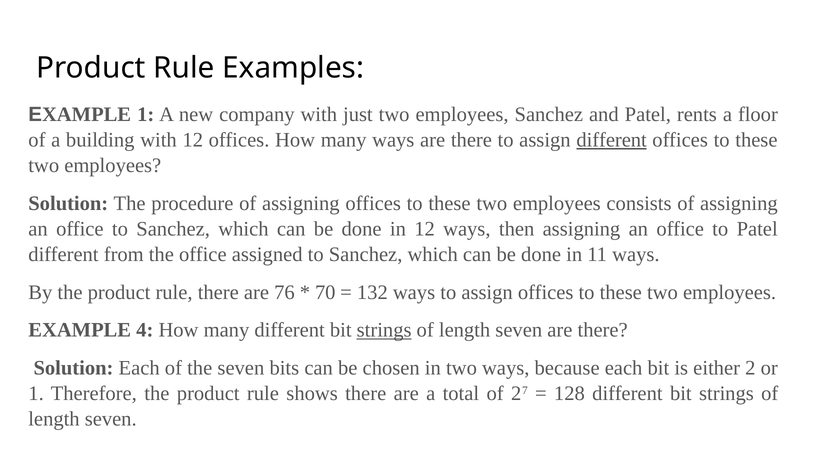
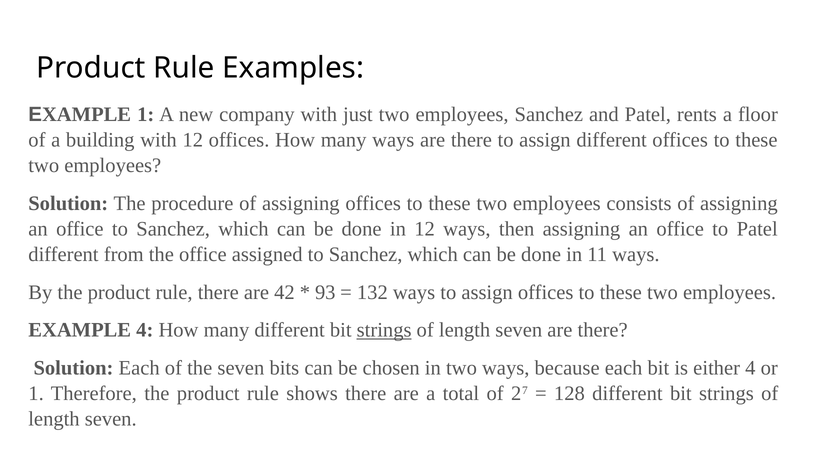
different underline: present -> none (612, 140)
76: 76 -> 42 (284, 292)
70: 70 -> 93 (325, 292)
either 2: 2 -> 4 (750, 368)
